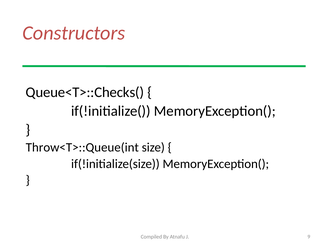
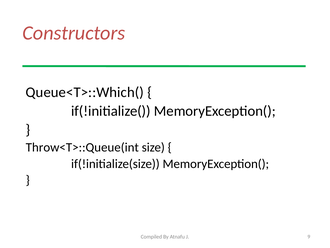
Queue<T>::Checks(: Queue<T>::Checks( -> Queue<T>::Which( (85, 92)
